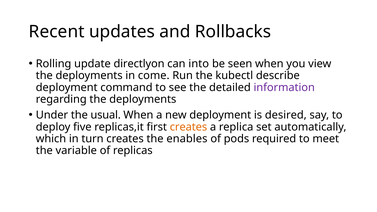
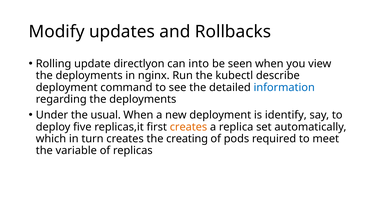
Recent: Recent -> Modify (57, 32)
come: come -> nginx (154, 76)
information colour: purple -> blue (284, 87)
desired: desired -> identify (286, 115)
enables: enables -> creating (187, 139)
